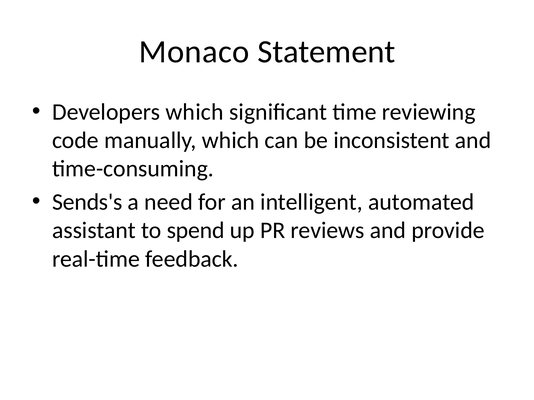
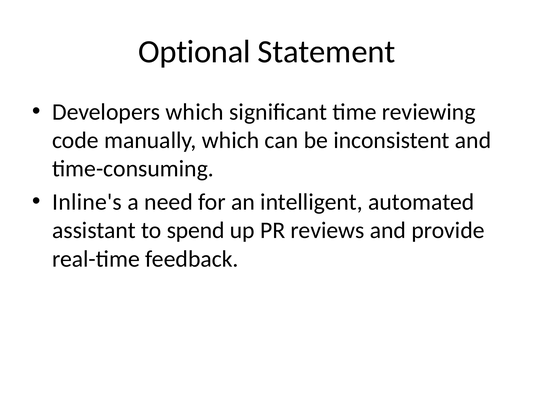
Monaco: Monaco -> Optional (194, 52)
Sends's: Sends's -> Inline's (87, 202)
